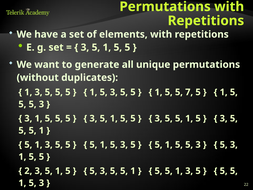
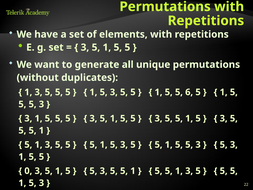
7: 7 -> 6 (189, 92)
2: 2 -> 0 (28, 171)
